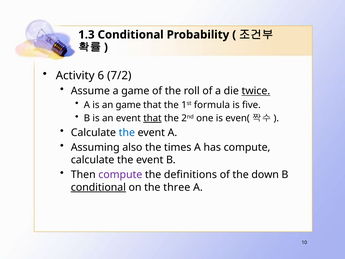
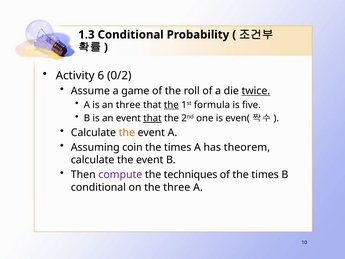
7/2: 7/2 -> 0/2 (119, 76)
an game: game -> three (128, 105)
the underline: none -> present (171, 105)
the colour: blue -> orange (127, 132)
also: also -> coin (132, 147)
has compute: compute -> theorem (247, 147)
definitions: definitions -> techniques (191, 175)
of the down: down -> times (265, 175)
conditional underline: present -> none (98, 187)
